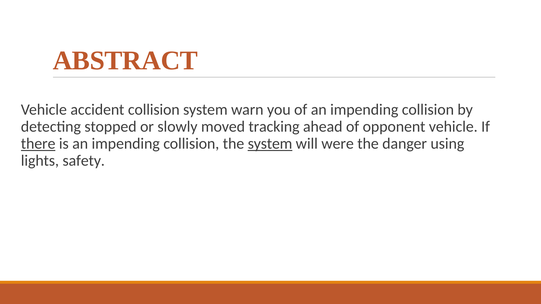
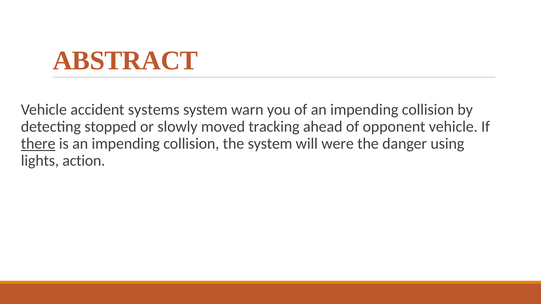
accident collision: collision -> systems (154, 110)
system underline: present -> none (270, 144)
safety: safety -> action (84, 161)
